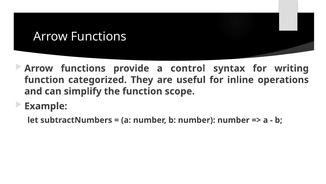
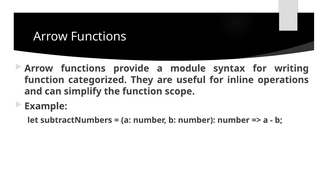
control: control -> module (188, 68)
